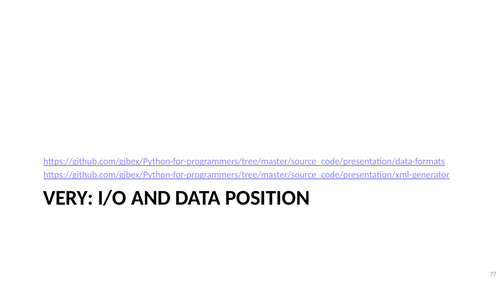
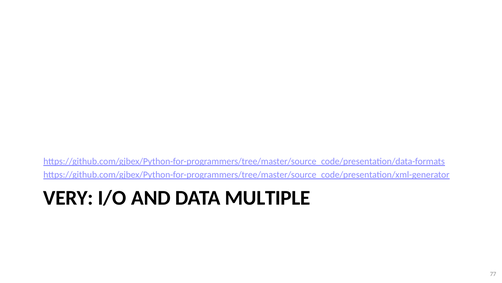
POSITION: POSITION -> MULTIPLE (268, 197)
